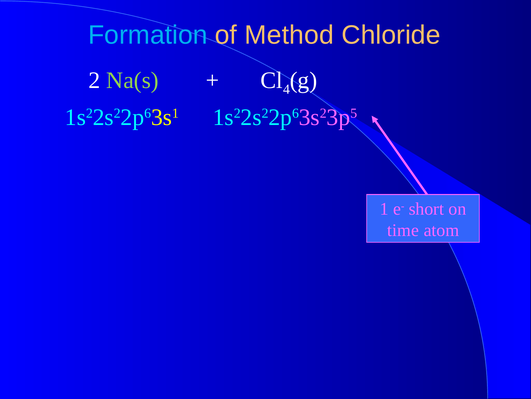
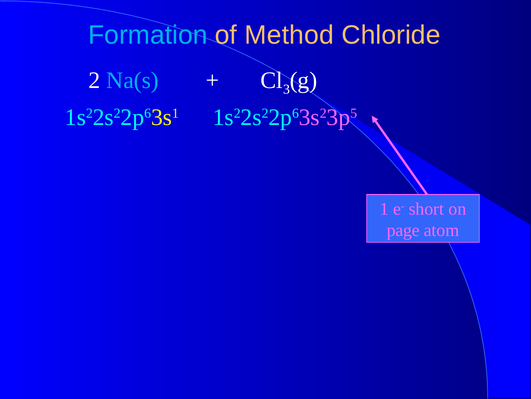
Na(s colour: light green -> light blue (133, 80)
4: 4 -> 3 (286, 89)
time: time -> page (403, 230)
